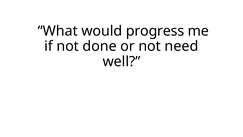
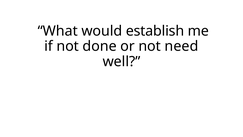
progress: progress -> establish (155, 31)
